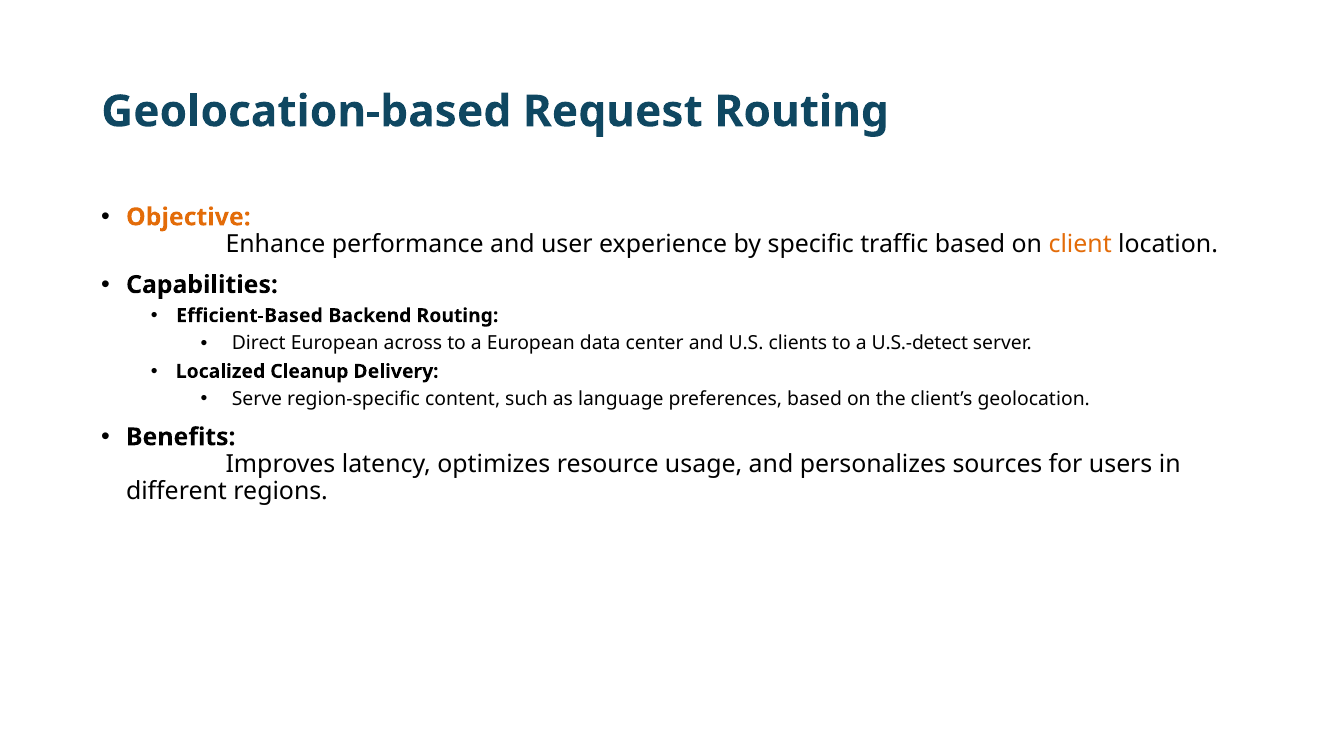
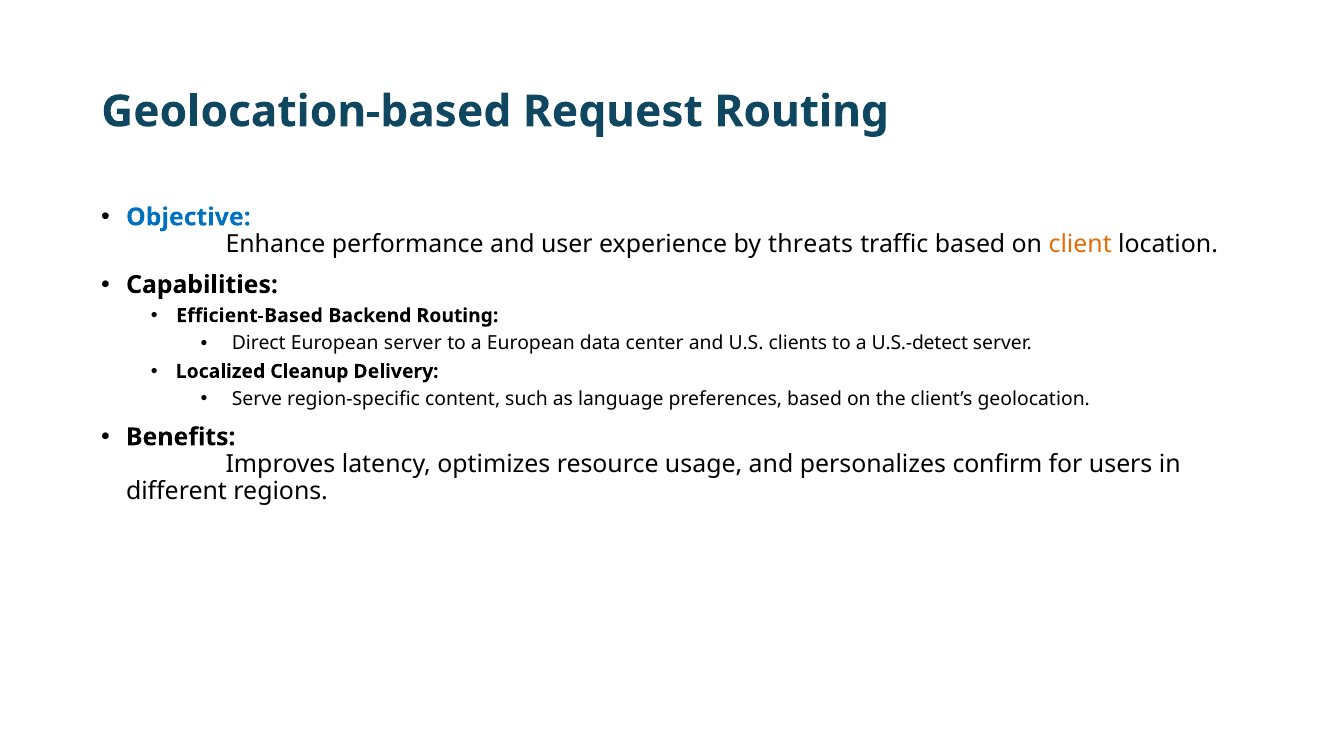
Objective colour: orange -> blue (188, 217)
specific: specific -> threats (811, 244)
European across: across -> server (413, 343)
sources: sources -> confirm (997, 464)
